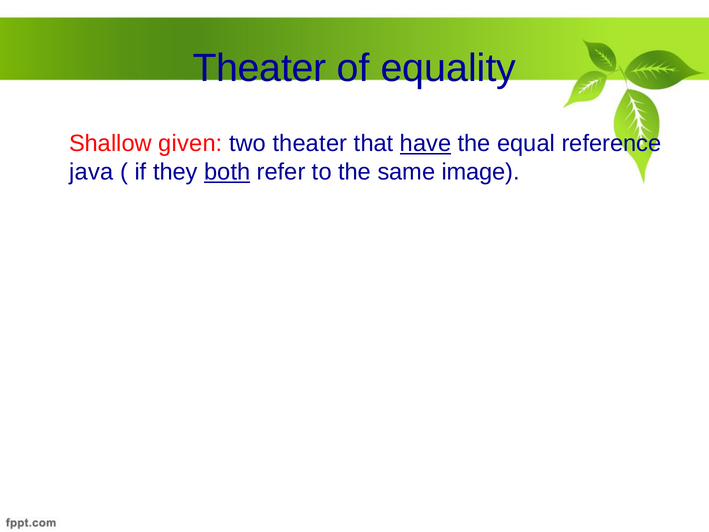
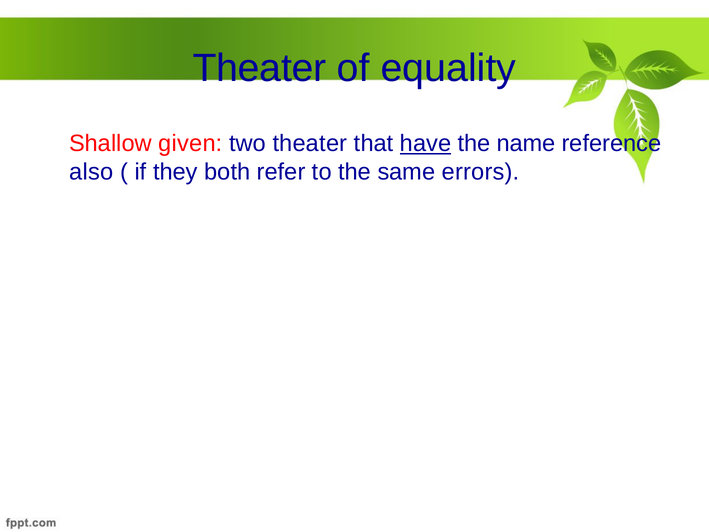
equal: equal -> name (526, 143)
java: java -> also (91, 172)
both underline: present -> none (227, 172)
image: image -> errors (481, 172)
